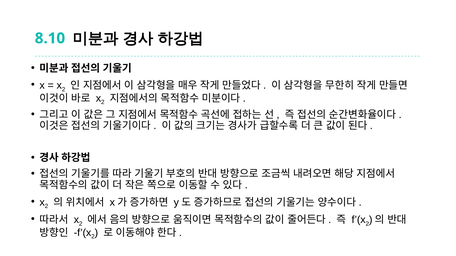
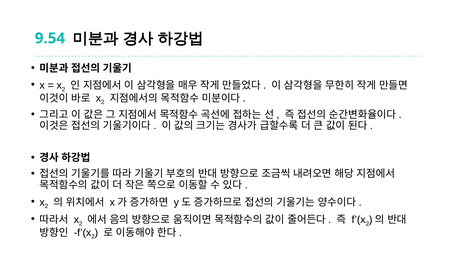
8.10: 8.10 -> 9.54 (50, 38)
